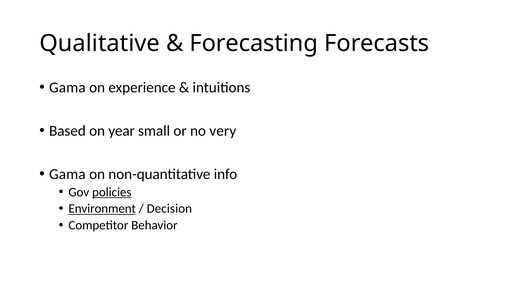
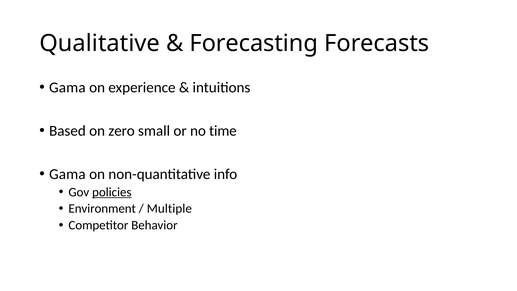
year: year -> zero (122, 131)
very: very -> time (223, 131)
Environment underline: present -> none (102, 209)
Decision: Decision -> Multiple (169, 209)
